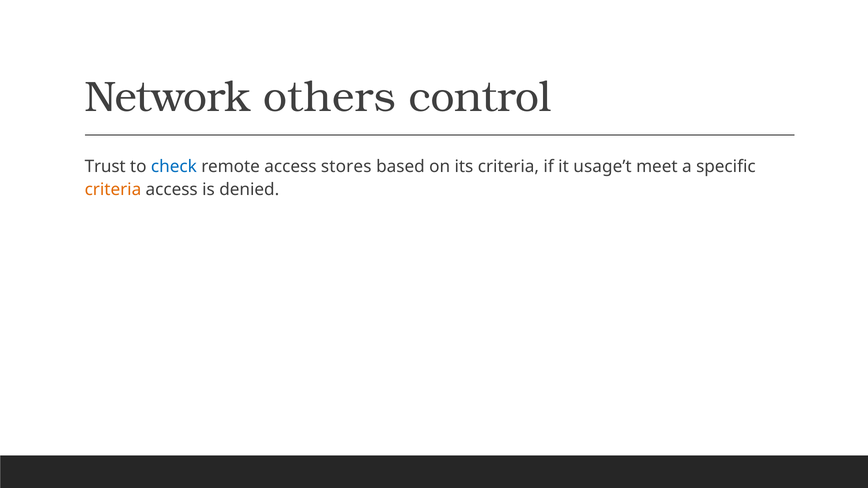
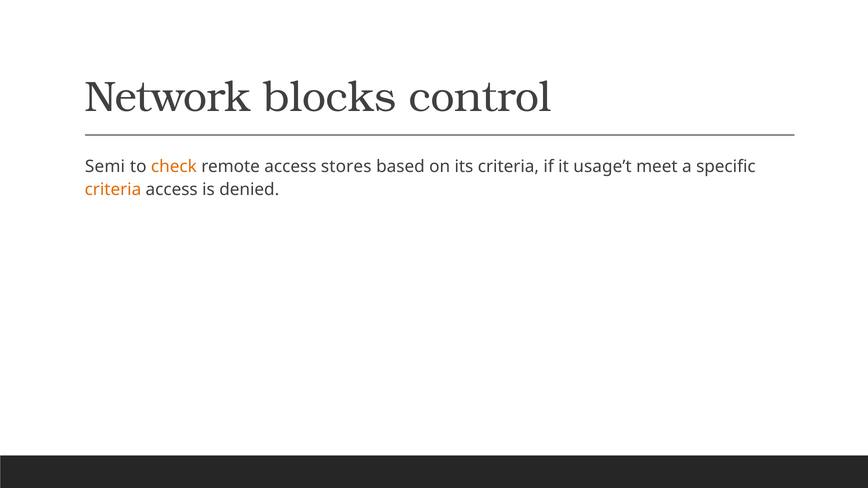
others: others -> blocks (330, 97)
Trust: Trust -> Semi (105, 167)
check colour: blue -> orange (174, 167)
